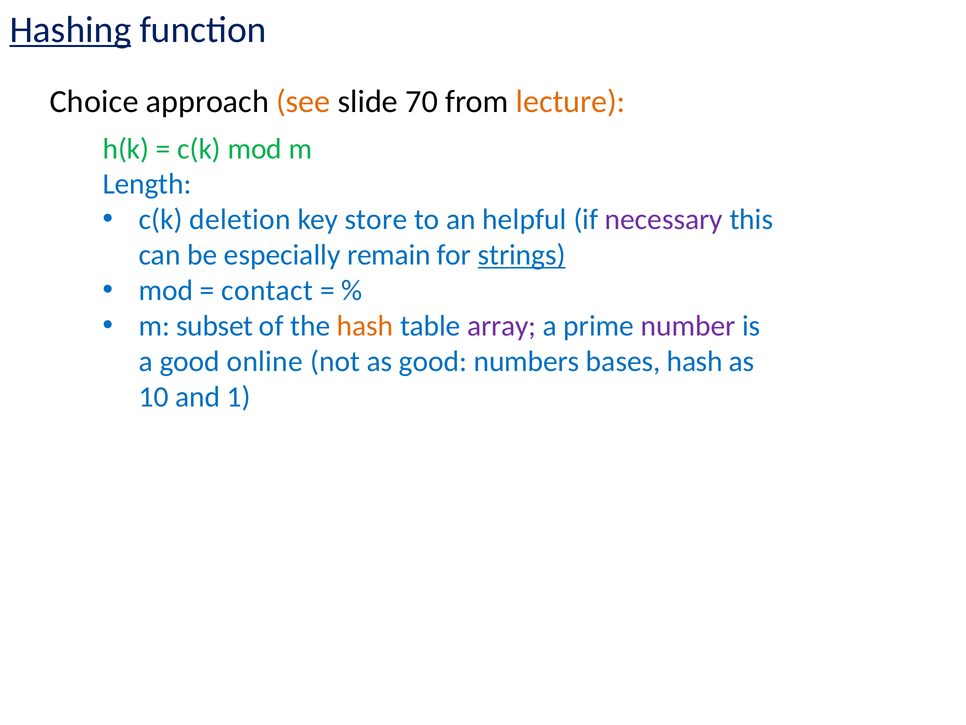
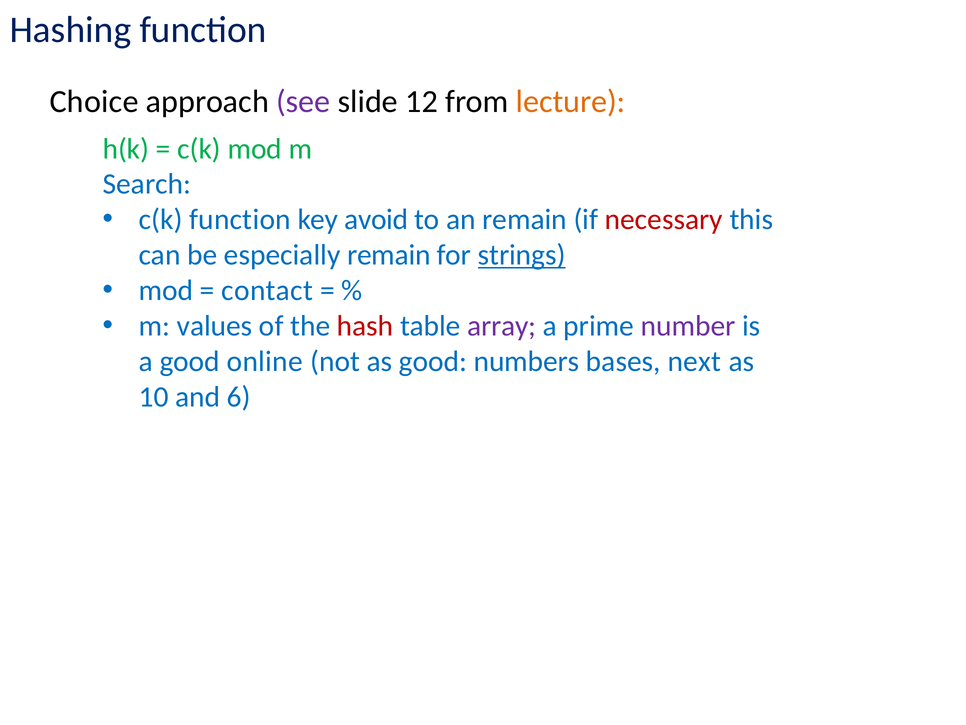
Hashing underline: present -> none (70, 30)
see colour: orange -> purple (303, 102)
70: 70 -> 12 (422, 102)
Length: Length -> Search (147, 184)
c(k deletion: deletion -> function (240, 219)
store: store -> avoid (376, 219)
an helpful: helpful -> remain (525, 219)
necessary colour: purple -> red (664, 219)
subset: subset -> values (215, 326)
hash colour: orange -> red (365, 326)
bases hash: hash -> next (694, 361)
1: 1 -> 6 (239, 397)
